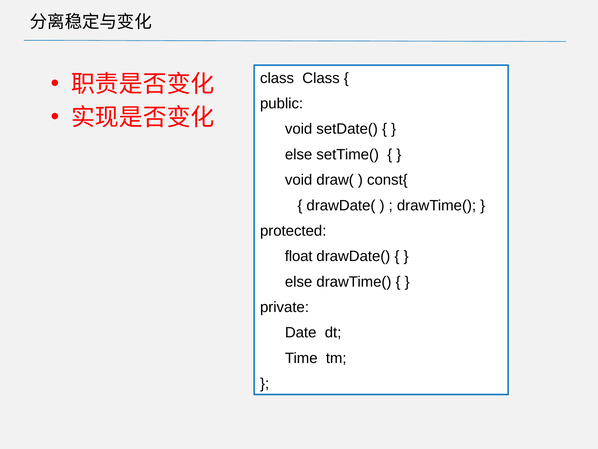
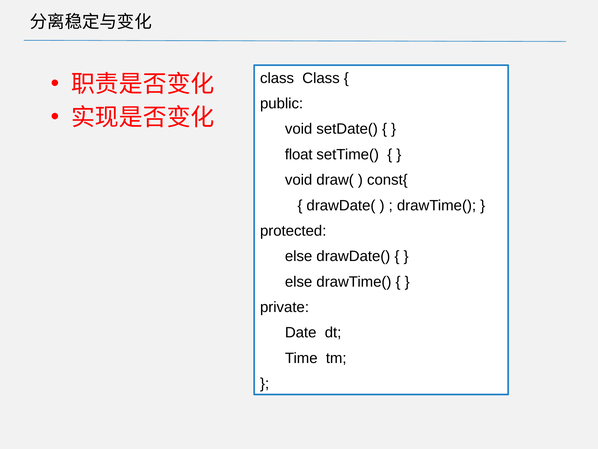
else: else -> float (299, 154)
float: float -> else (299, 256)
